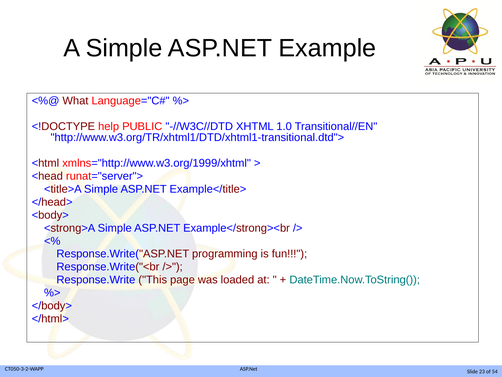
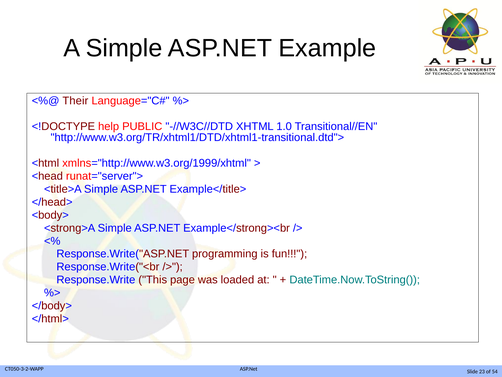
What: What -> Their (75, 101)
